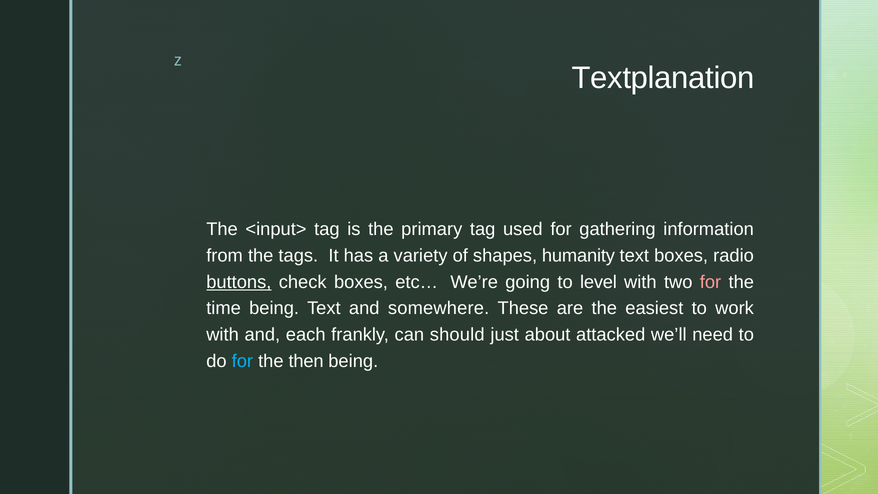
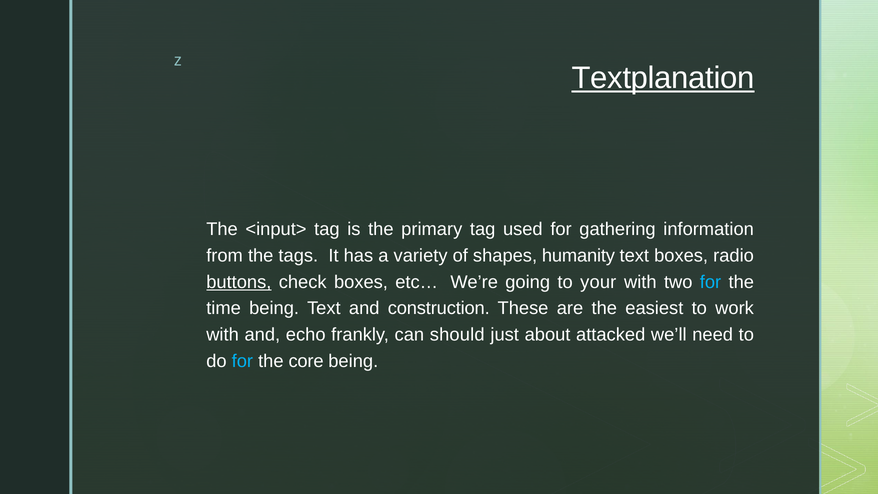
Textplanation underline: none -> present (663, 78)
level: level -> your (598, 282)
for colour: pink -> light blue (711, 282)
somewhere: somewhere -> construction (439, 308)
each: each -> echo (306, 335)
then: then -> core (306, 361)
